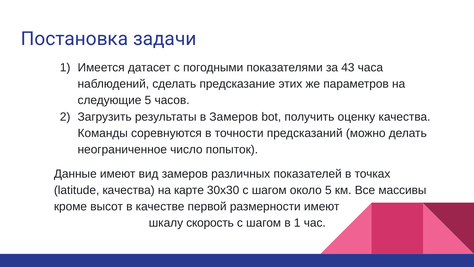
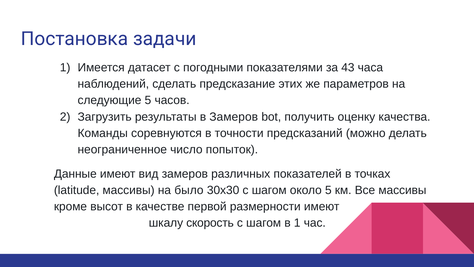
latitude качества: качества -> массивы (129, 190)
карте: карте -> было (189, 190)
